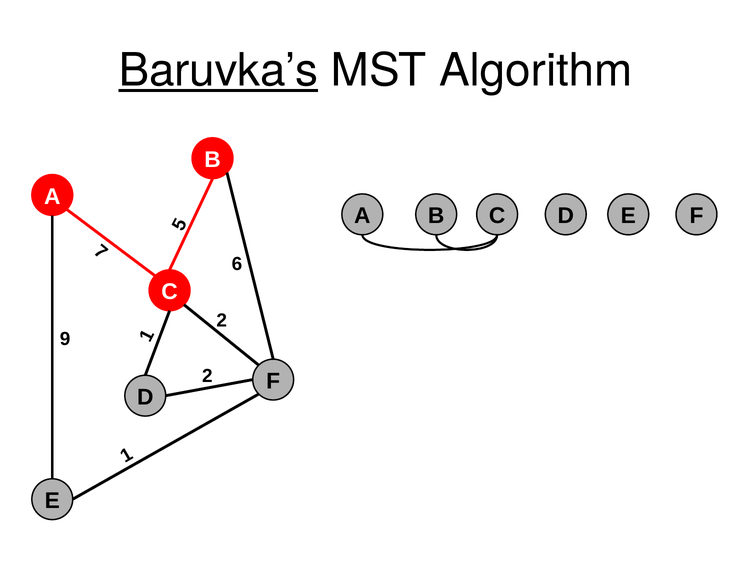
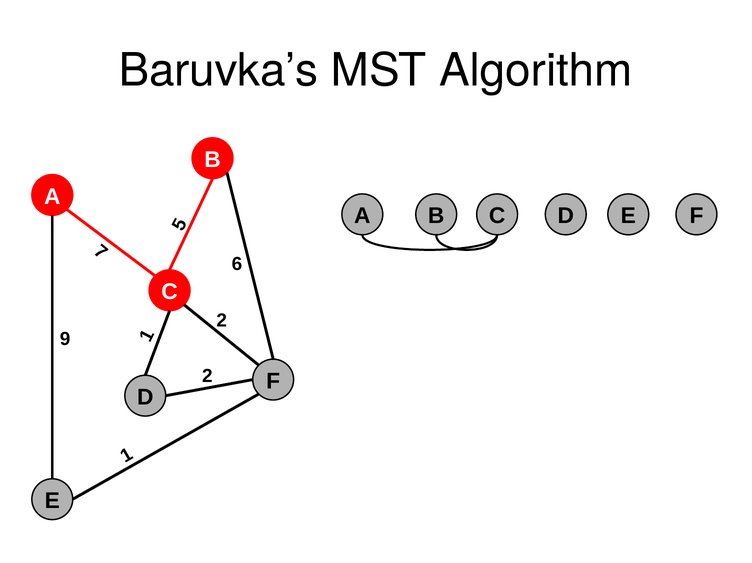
Baruvka’s underline: present -> none (219, 71)
